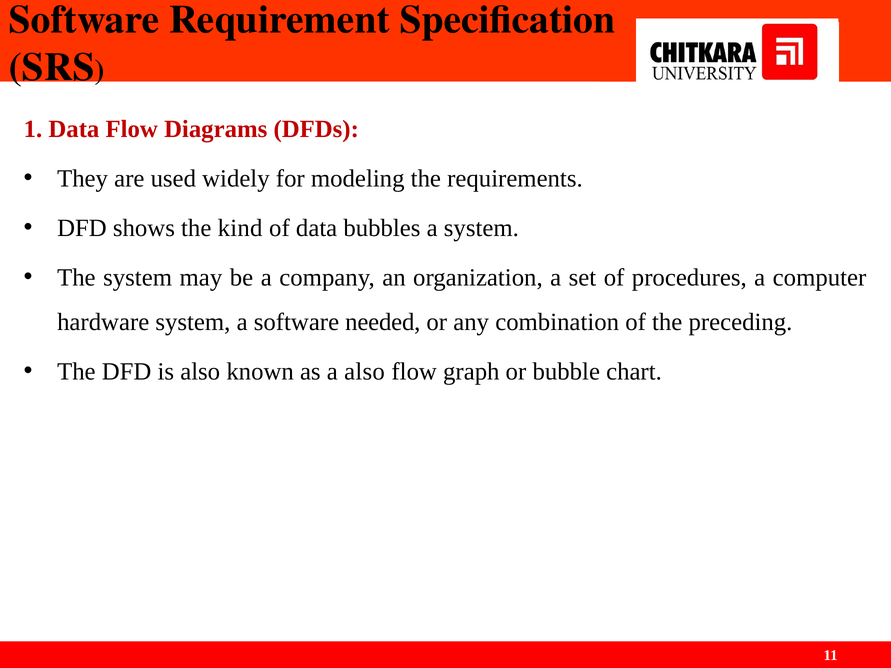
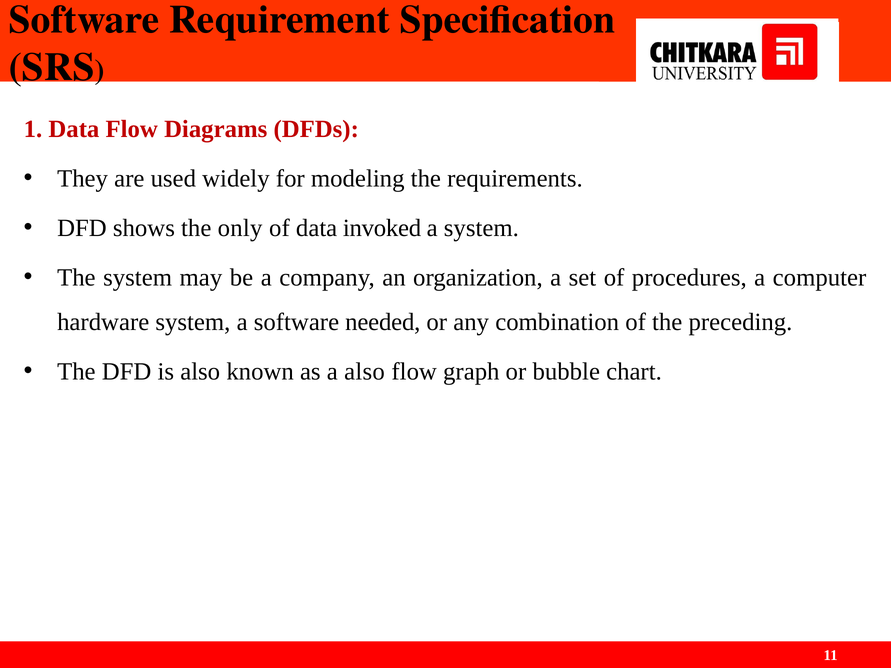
kind: kind -> only (240, 228)
bubbles: bubbles -> invoked (382, 228)
